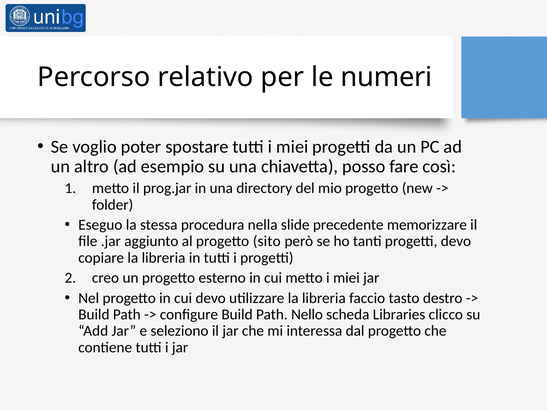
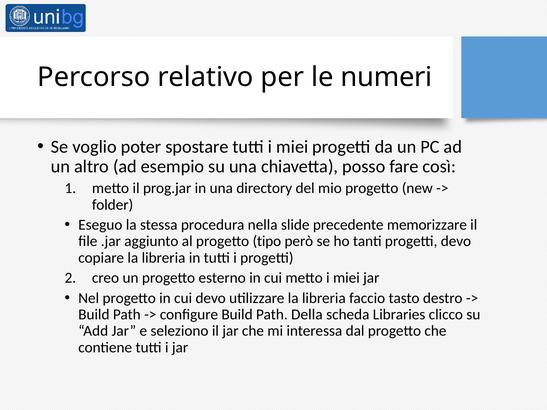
sito: sito -> tipo (267, 241)
Nello: Nello -> Della (307, 315)
